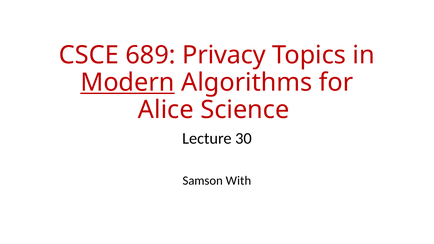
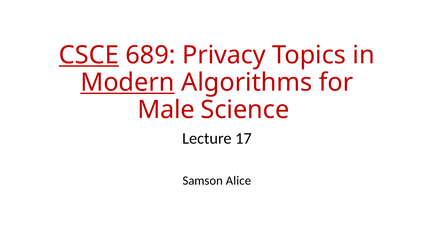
CSCE underline: none -> present (89, 55)
Alice: Alice -> Male (166, 110)
30: 30 -> 17 (243, 139)
With: With -> Alice (238, 181)
